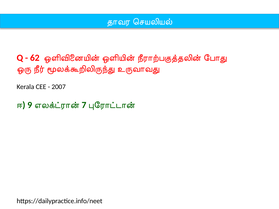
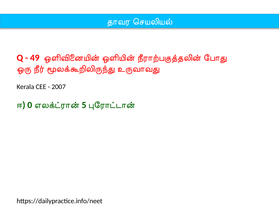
62: 62 -> 49 (35, 58)
9: 9 -> 0 (30, 105)
7: 7 -> 5 (84, 105)
